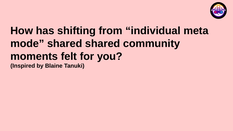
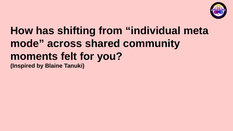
mode shared: shared -> across (65, 44)
